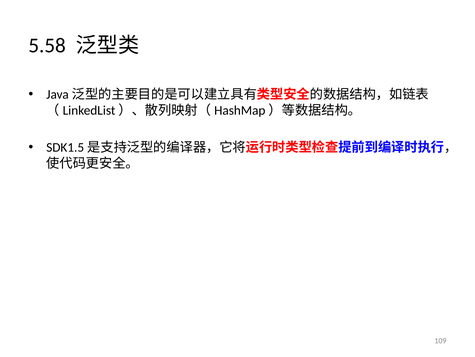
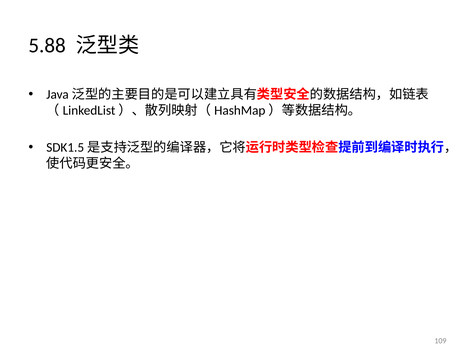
5.58: 5.58 -> 5.88 (47, 45)
